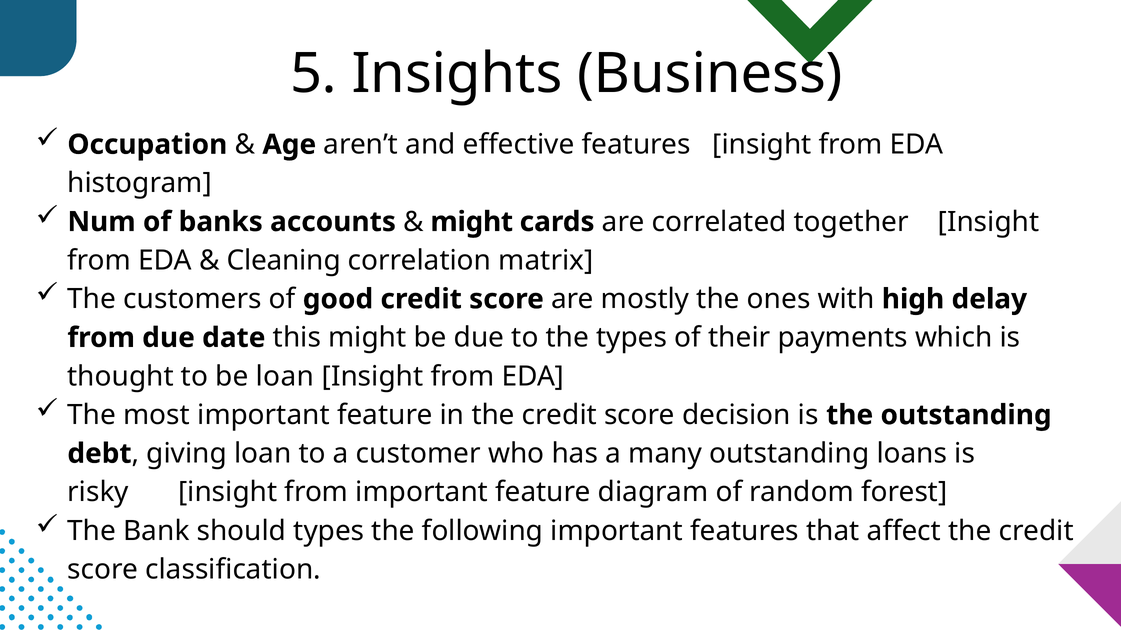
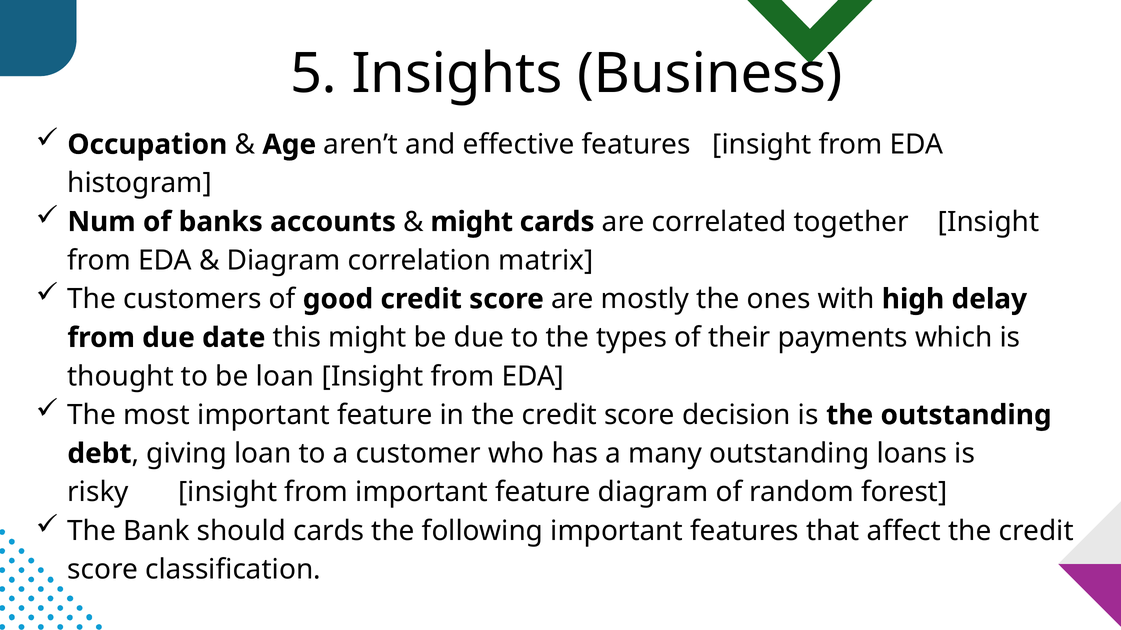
Cleaning: Cleaning -> Diagram (284, 261)
should types: types -> cards (329, 531)
